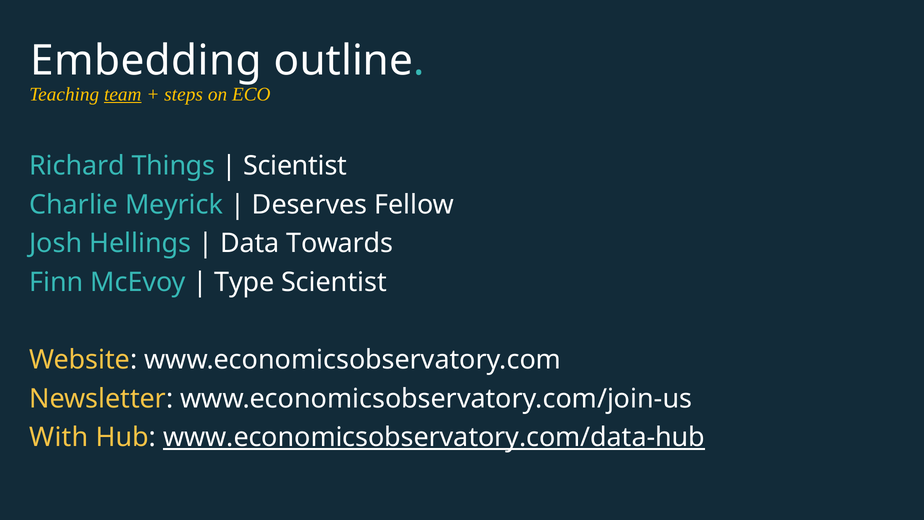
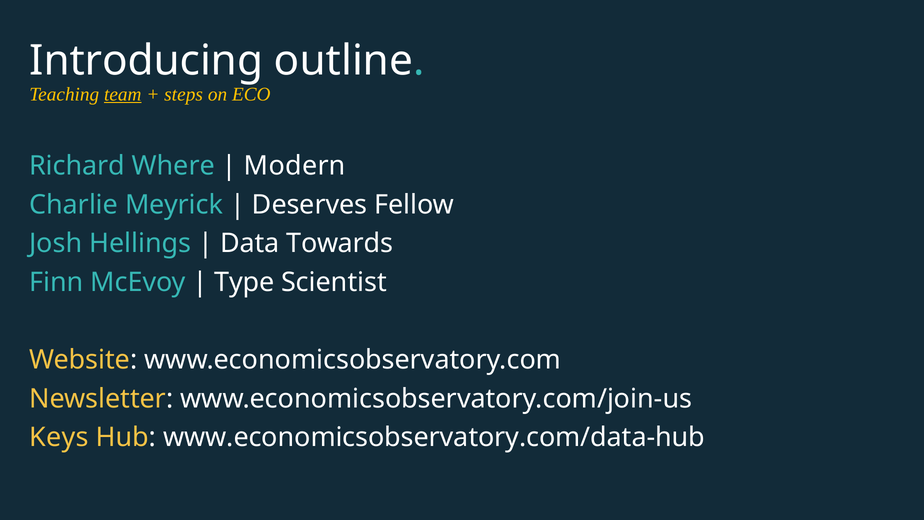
Embedding: Embedding -> Introducing (146, 61)
Things: Things -> Where (173, 166)
Scientist: Scientist -> Modern (295, 166)
With: With -> Keys (59, 437)
www.economicsobservatory.com/data-hub underline: present -> none (434, 437)
